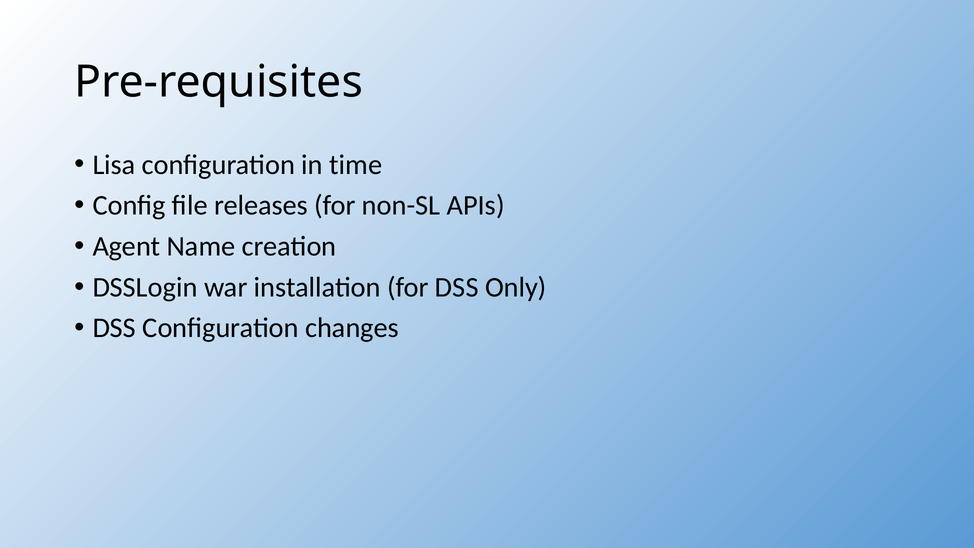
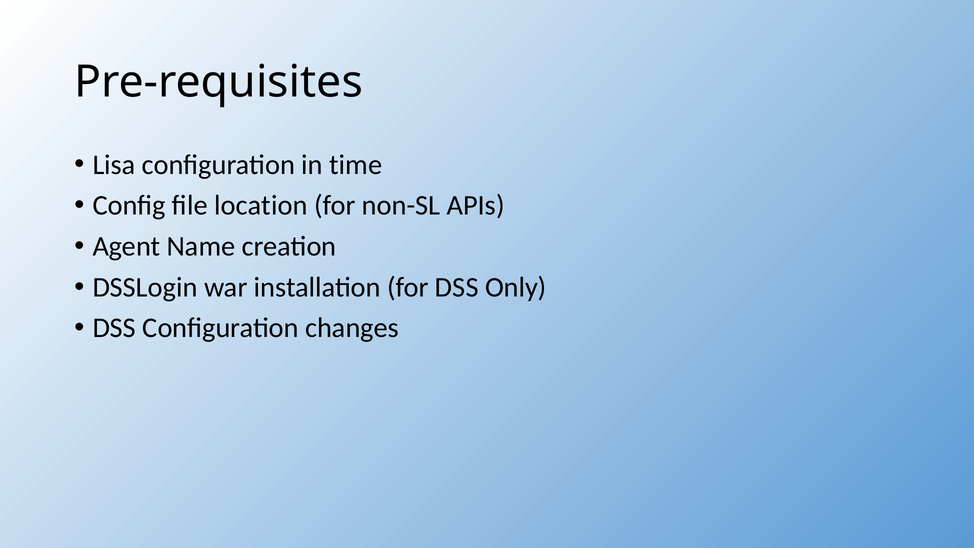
releases: releases -> location (261, 206)
